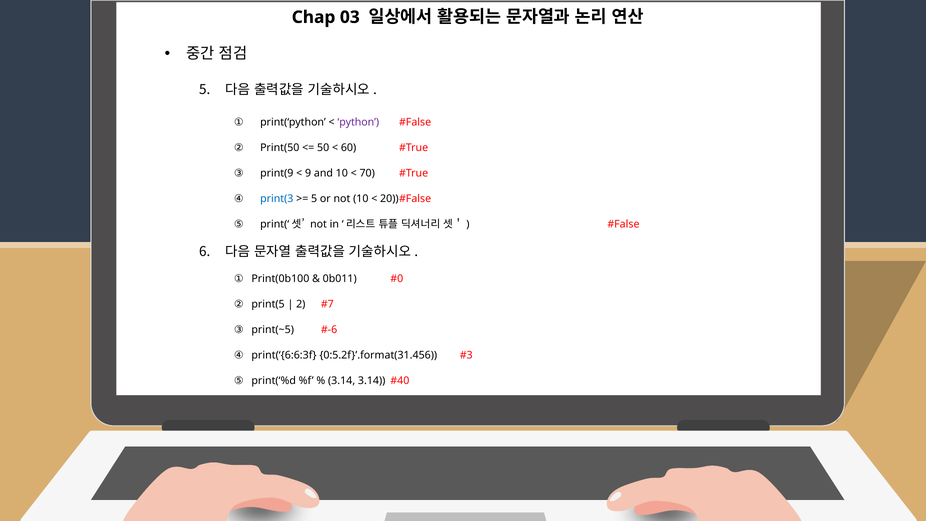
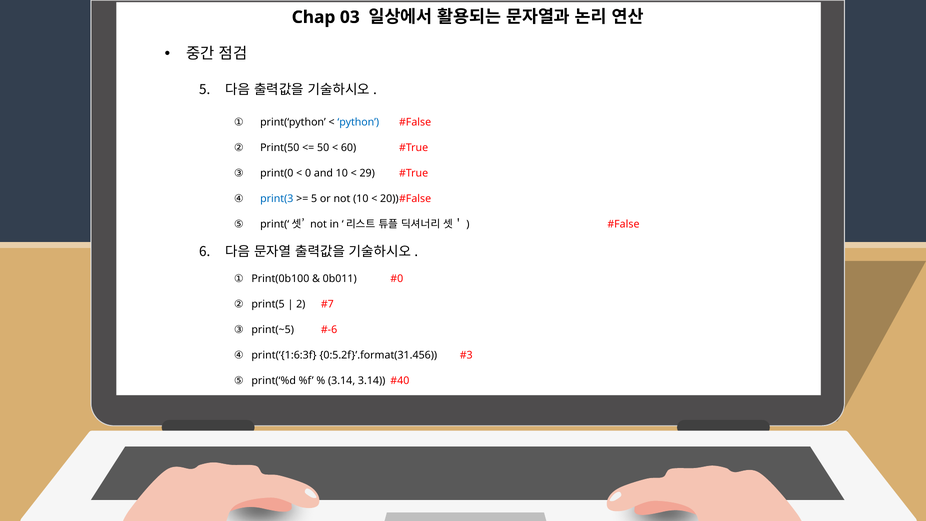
python colour: purple -> blue (358, 122)
print(9: print(9 -> print(0 (277, 173)
9: 9 -> 0 (308, 173)
70: 70 -> 29 (367, 173)
print(‘{6:6:3f: print(‘{6:6:3f -> print(‘{1:6:3f (284, 355)
